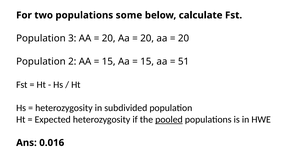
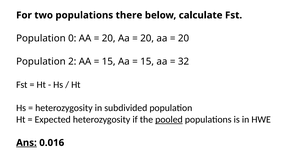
some: some -> there (129, 15)
3: 3 -> 0 (72, 39)
51: 51 -> 32 (184, 62)
Ans underline: none -> present (26, 143)
